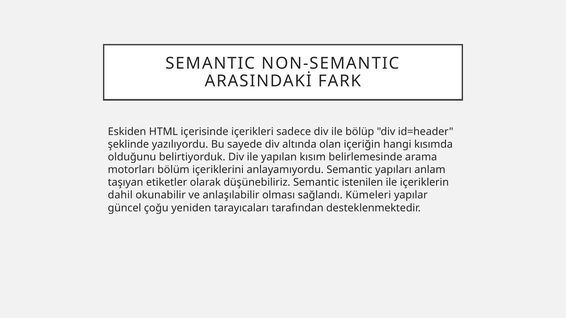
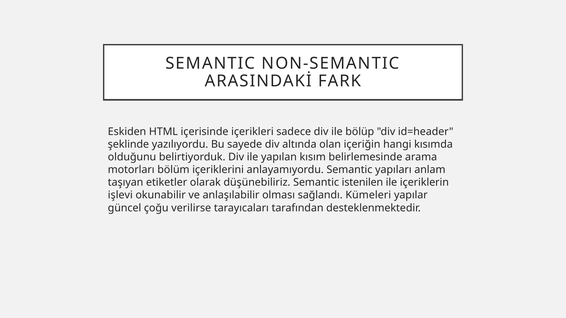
dahil: dahil -> işlevi (120, 195)
yeniden: yeniden -> verilirse (191, 208)
